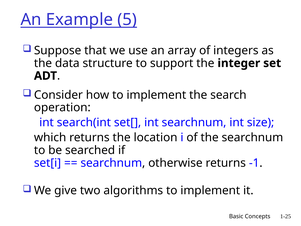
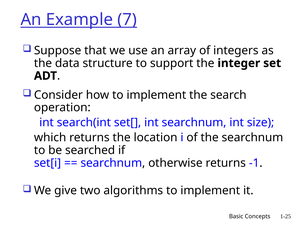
5: 5 -> 7 (127, 20)
